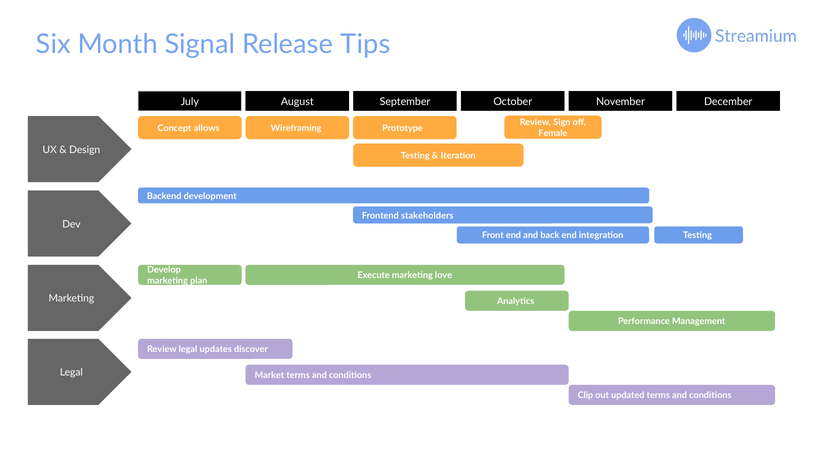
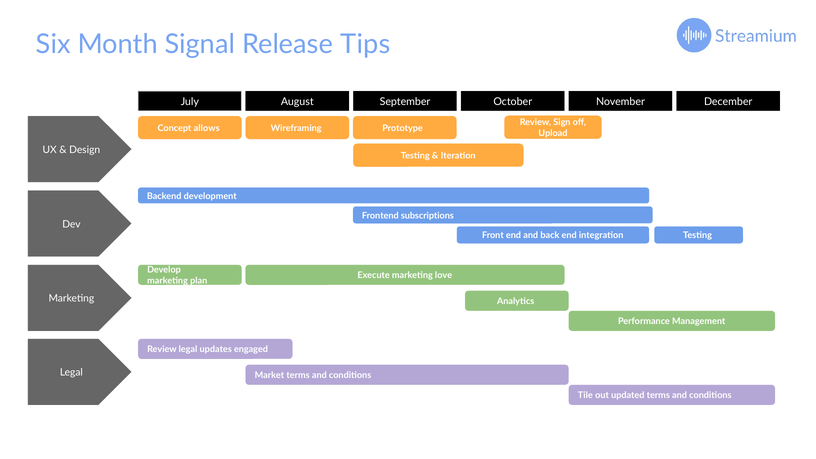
Female: Female -> Upload (553, 133)
stakeholders: stakeholders -> subscriptions (427, 216)
discover: discover -> engaged (251, 349)
Clip: Clip -> Tile (585, 396)
